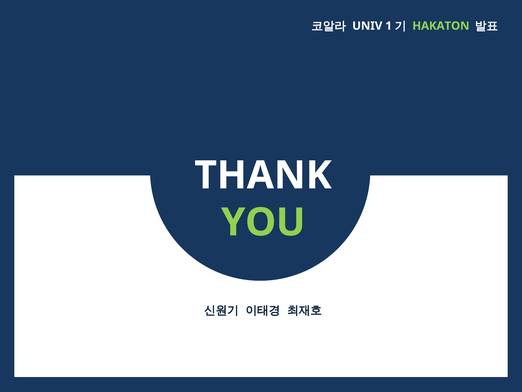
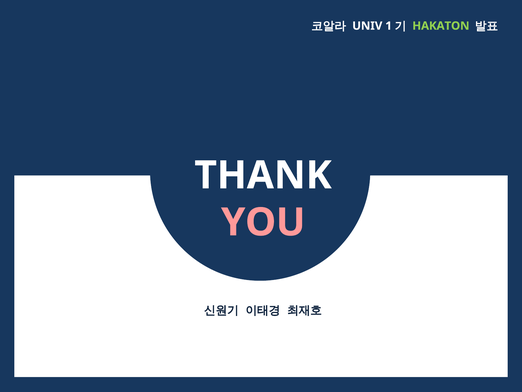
YOU colour: light green -> pink (263, 222)
